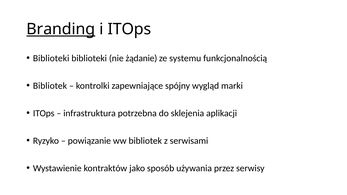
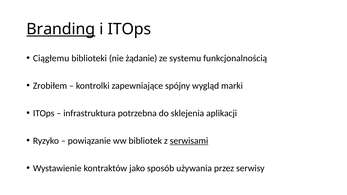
Biblioteki: Biblioteki -> Ciągłemu (51, 58)
Bibliotek: Bibliotek -> Zrobiłem (50, 86)
serwisami underline: none -> present (189, 141)
